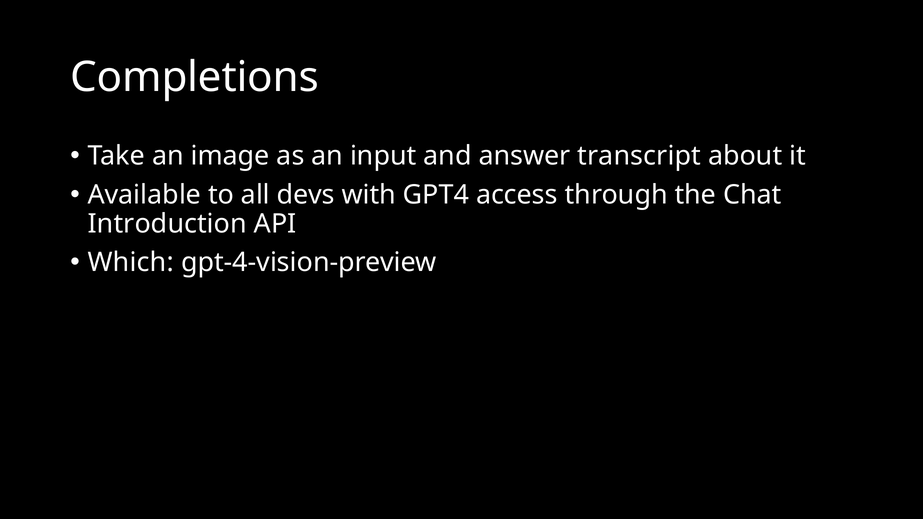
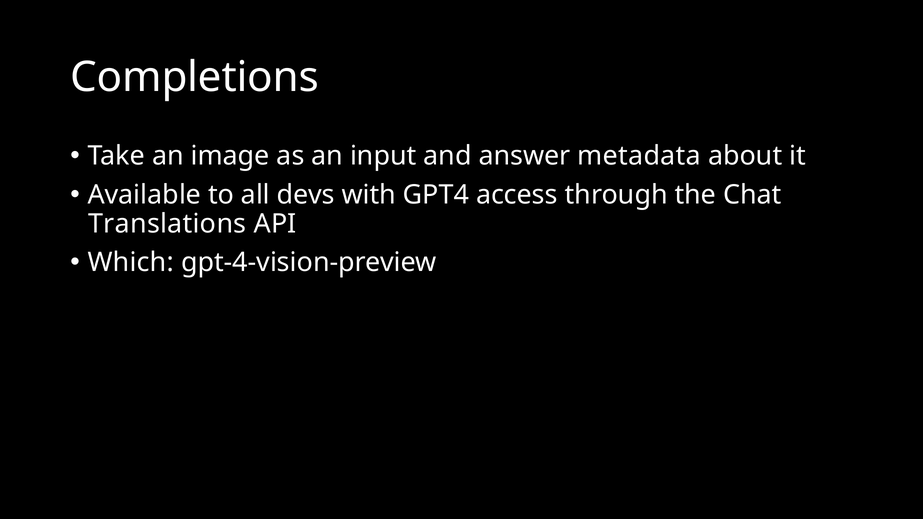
transcript: transcript -> metadata (639, 156)
Introduction: Introduction -> Translations (167, 224)
